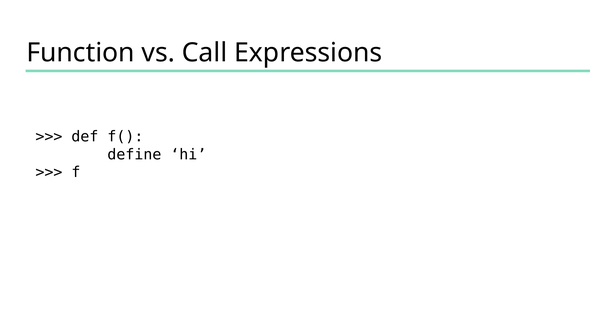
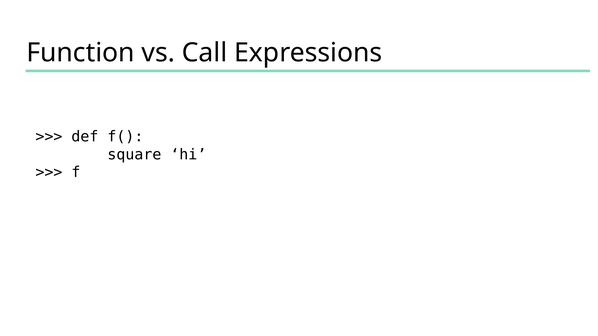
define: define -> square (134, 155)
